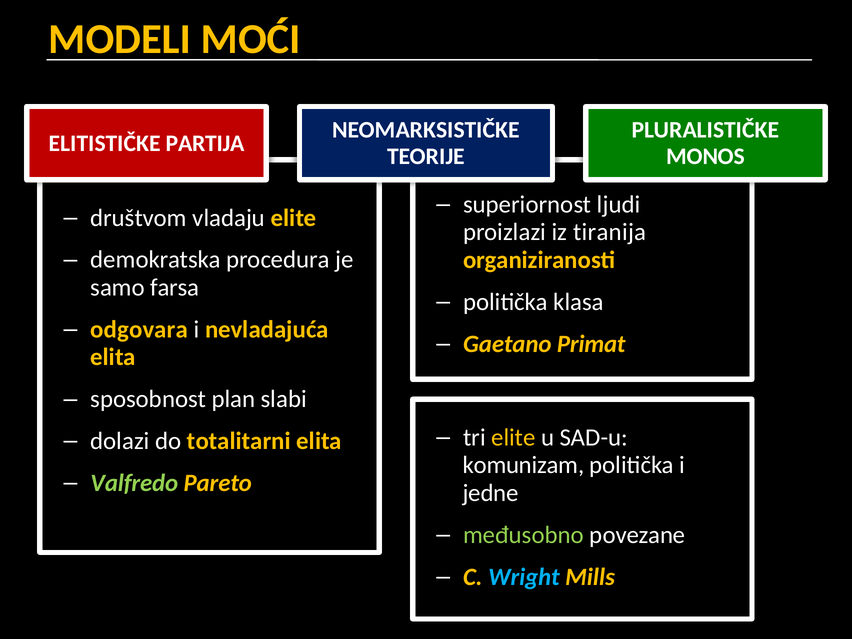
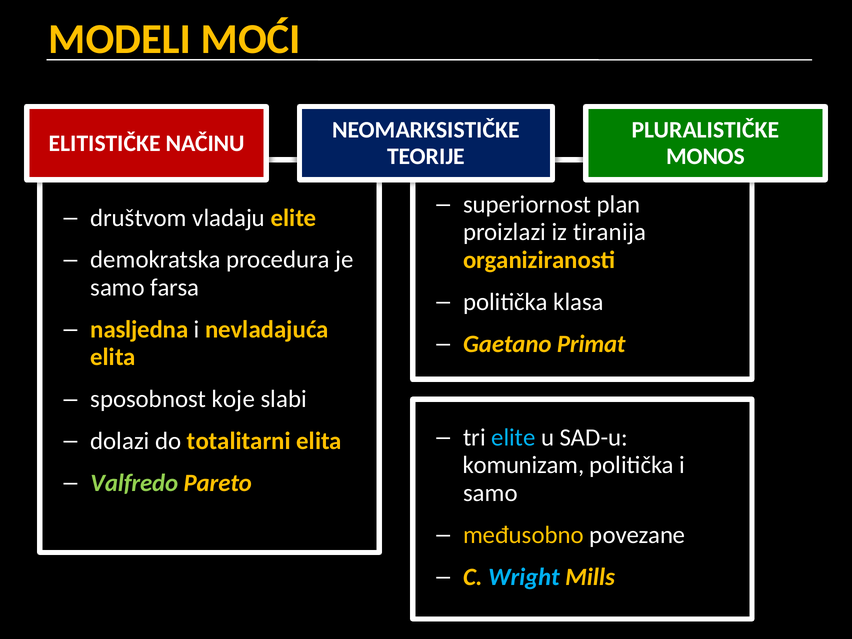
PARTIJA: PARTIJA -> NAČINU (205, 143)
ljudi: ljudi -> plan (619, 205)
odgovara: odgovara -> nasljedna (139, 329)
plan: plan -> koje (233, 399)
elite colour: yellow -> light blue (513, 438)
jedne: jedne -> samo (490, 493)
međusobno colour: light green -> yellow (523, 535)
